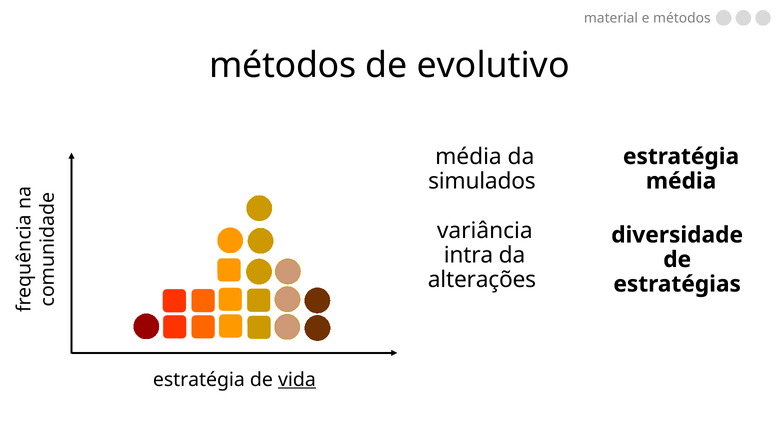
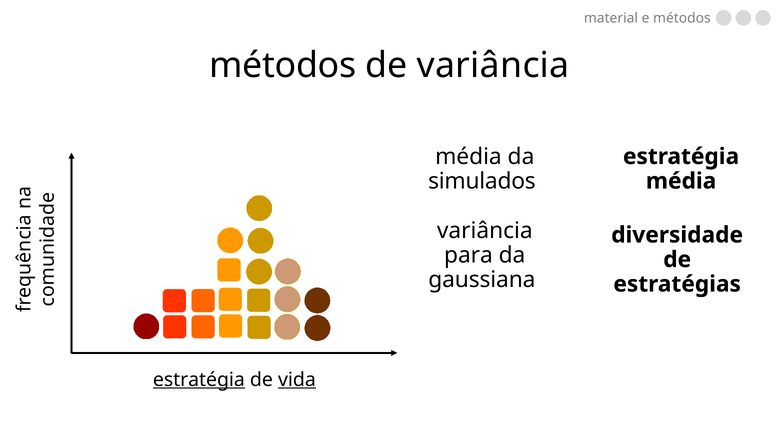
de evolutivo: evolutivo -> variância (493, 66)
intra: intra -> para (468, 255)
alterações: alterações -> gaussiana (482, 279)
estratégia underline: none -> present (199, 379)
